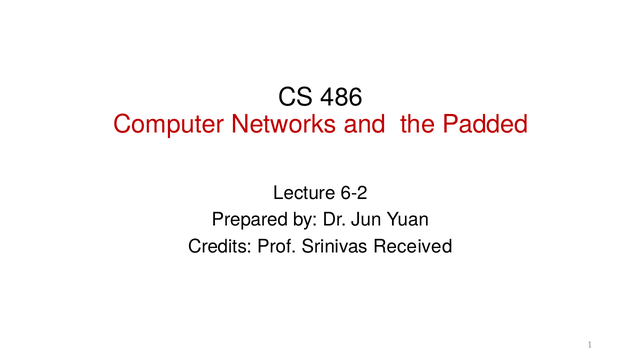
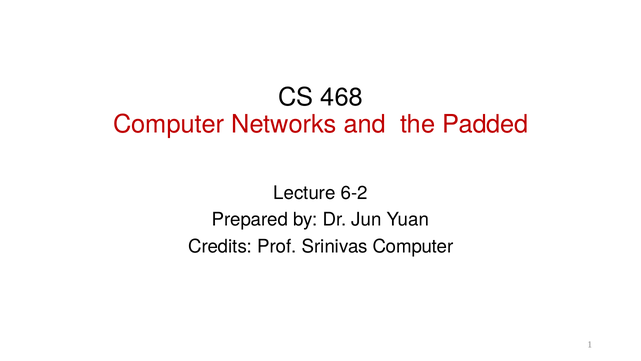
486: 486 -> 468 (342, 97)
Srinivas Received: Received -> Computer (413, 246)
